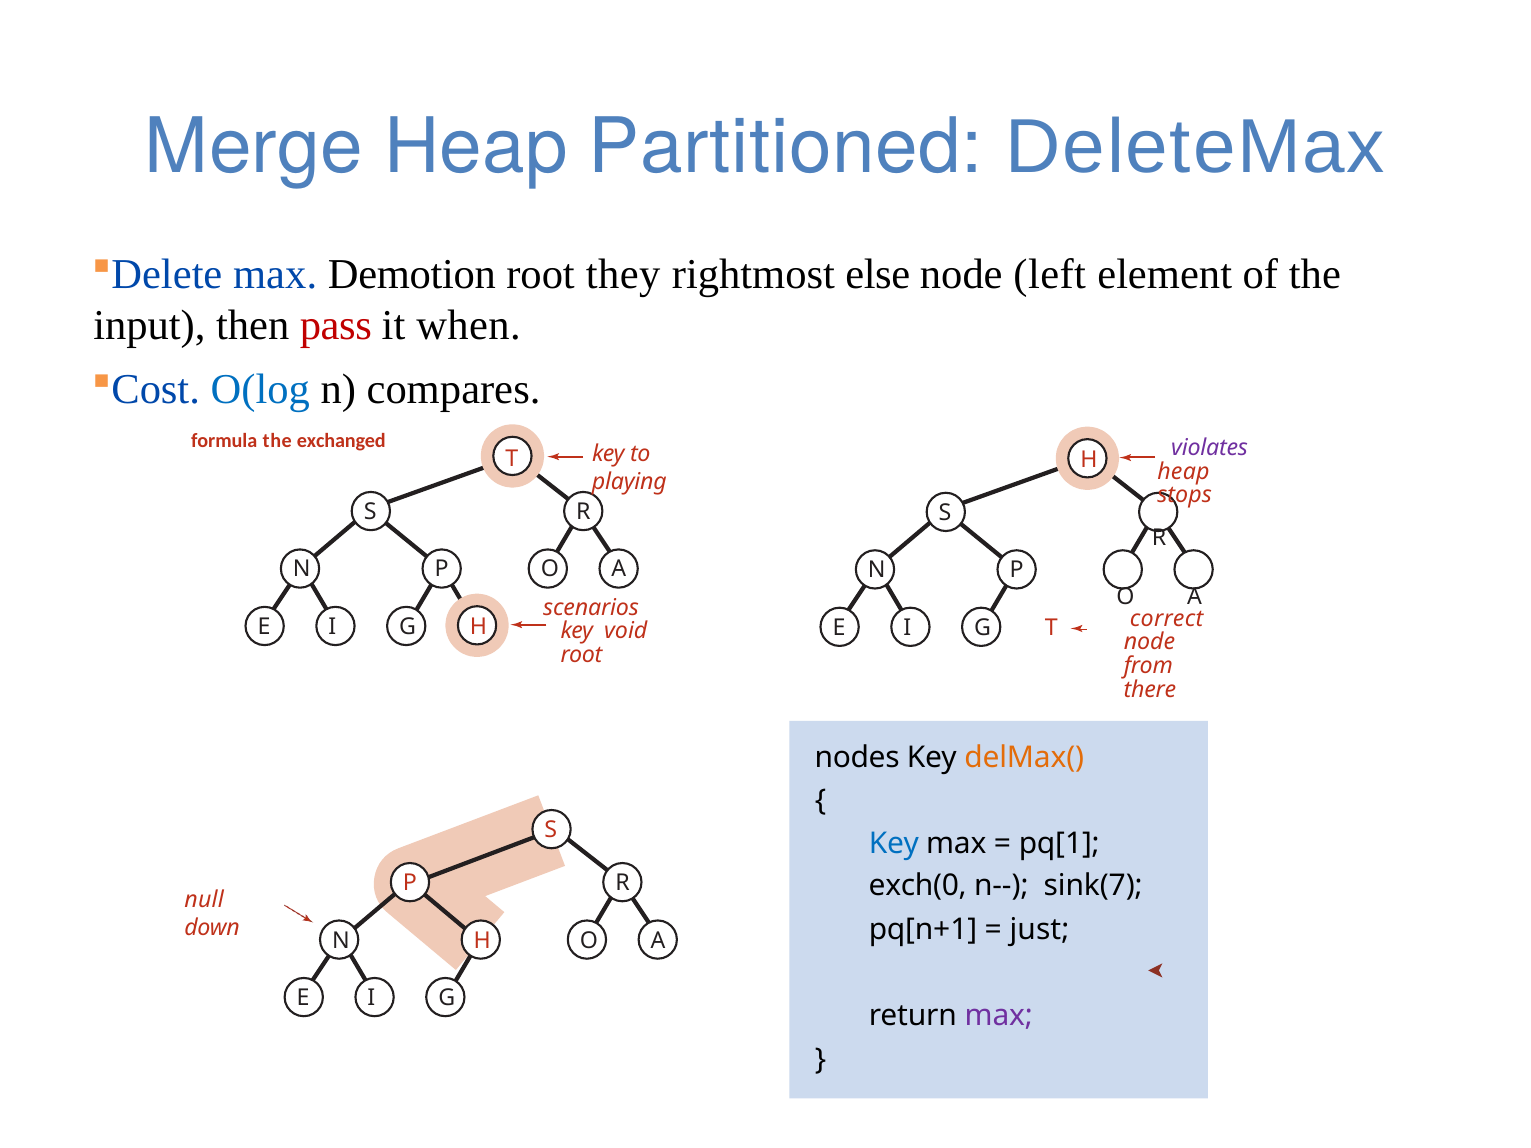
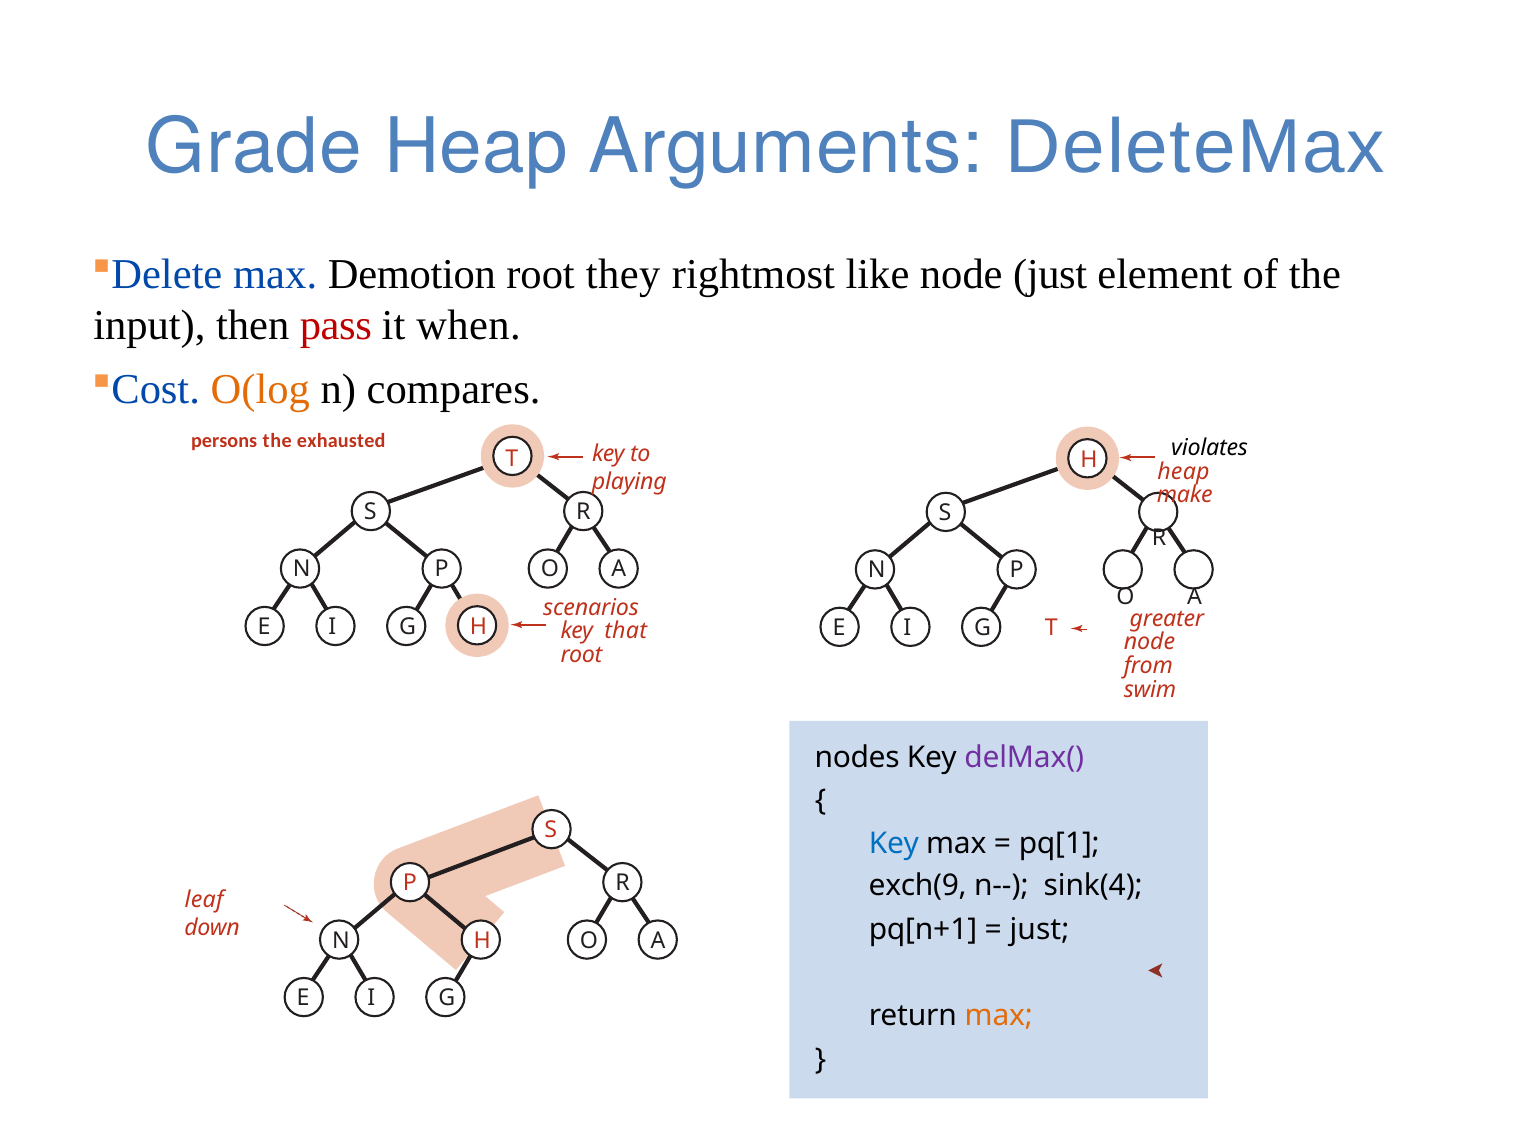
Merge: Merge -> Grade (254, 147)
Partitioned: Partitioned -> Arguments (786, 147)
else: else -> like (878, 275)
node left: left -> just (1050, 275)
O(log colour: blue -> orange (260, 390)
formula: formula -> persons (224, 441)
exchanged: exchanged -> exhausted (341, 441)
violates colour: purple -> black (1210, 448)
stops: stops -> make (1185, 495)
correct: correct -> greater (1167, 619)
void: void -> that (626, 631)
there: there -> swim (1150, 690)
delMax( colour: orange -> purple (1024, 758)
exch(0: exch(0 -> exch(9 (918, 886)
sink(7: sink(7 -> sink(4 (1093, 886)
null: null -> leaf (204, 900)
max colour: purple -> orange (999, 1016)
